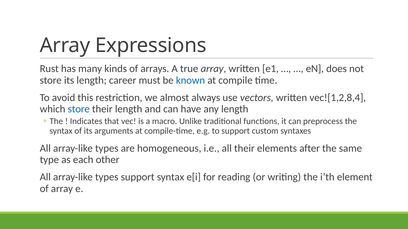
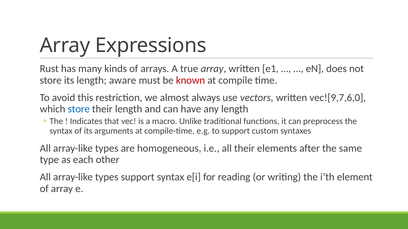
career: career -> aware (123, 80)
known colour: blue -> red (191, 80)
vec![1,2,8,4: vec![1,2,8,4 -> vec![9,7,6,0 (338, 98)
